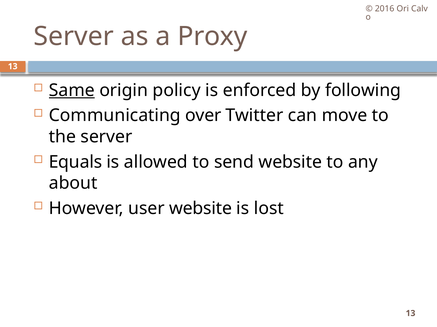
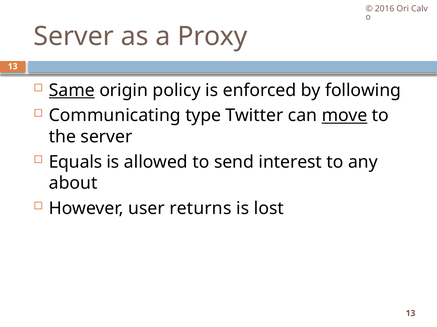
over: over -> type (203, 116)
move underline: none -> present (345, 116)
send website: website -> interest (290, 162)
user website: website -> returns (200, 209)
